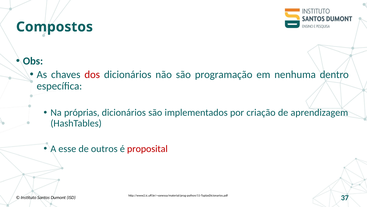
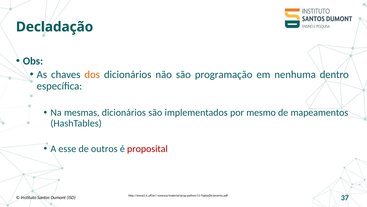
Compostos: Compostos -> Decladação (55, 27)
dos colour: red -> orange (92, 74)
próprias: próprias -> mesmas (82, 112)
criação: criação -> mesmo (261, 112)
aprendizagem: aprendizagem -> mapeamentos (319, 112)
